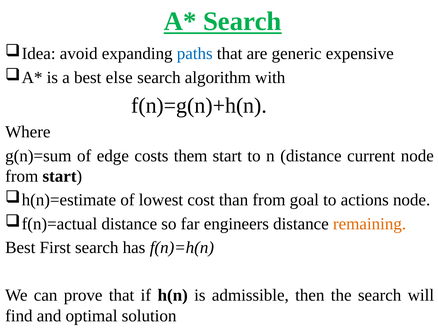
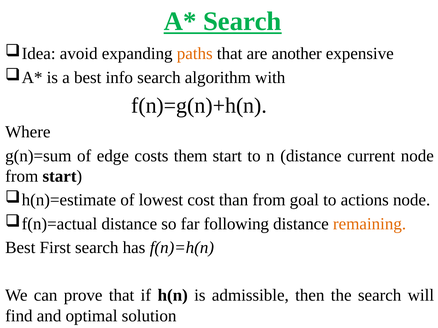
paths colour: blue -> orange (195, 54)
generic: generic -> another (297, 54)
else: else -> info (119, 78)
engineers: engineers -> following (236, 224)
